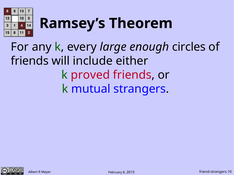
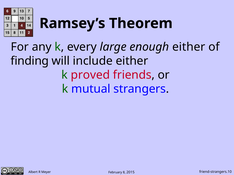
enough circles: circles -> either (189, 47)
friends: friends -> finding (30, 61)
